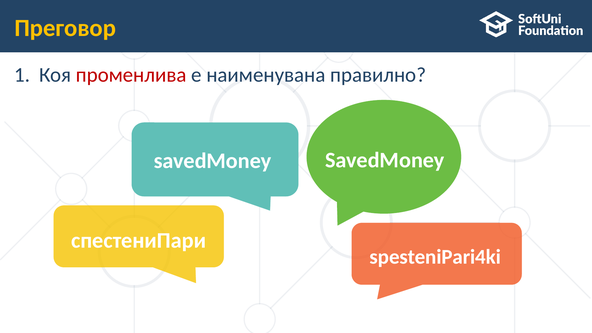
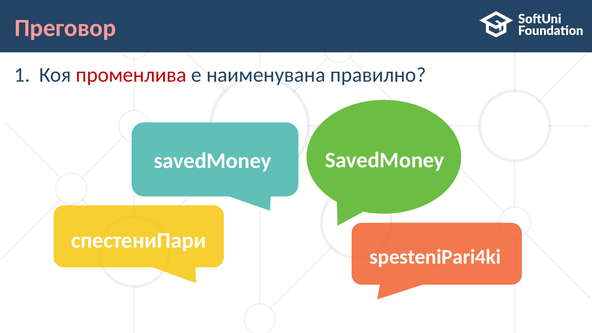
Преговор colour: yellow -> pink (65, 28)
